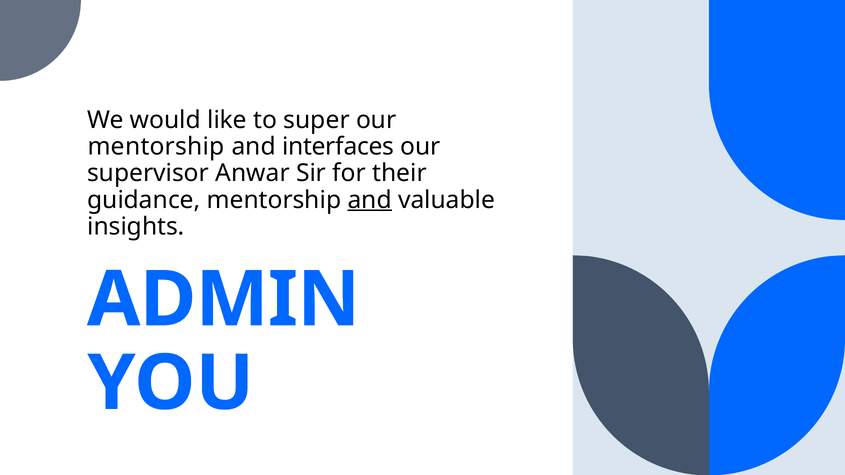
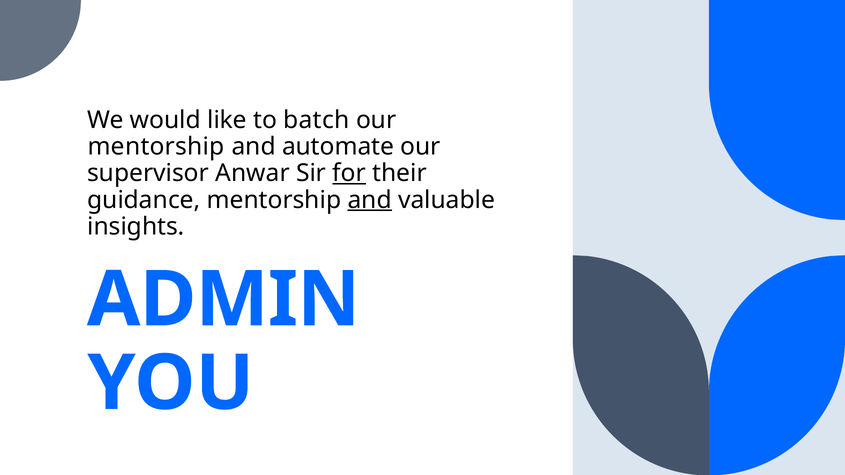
super: super -> batch (316, 120)
interfaces: interfaces -> automate (338, 147)
for underline: none -> present (349, 173)
